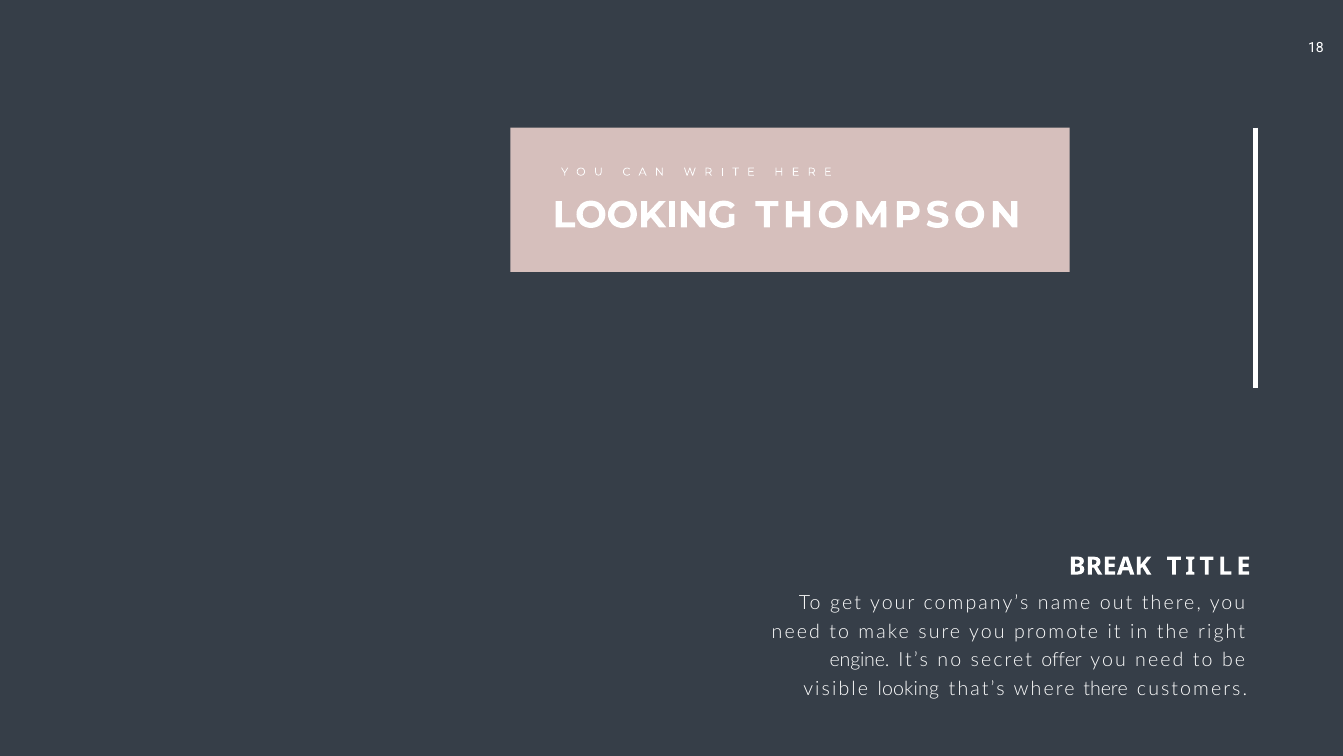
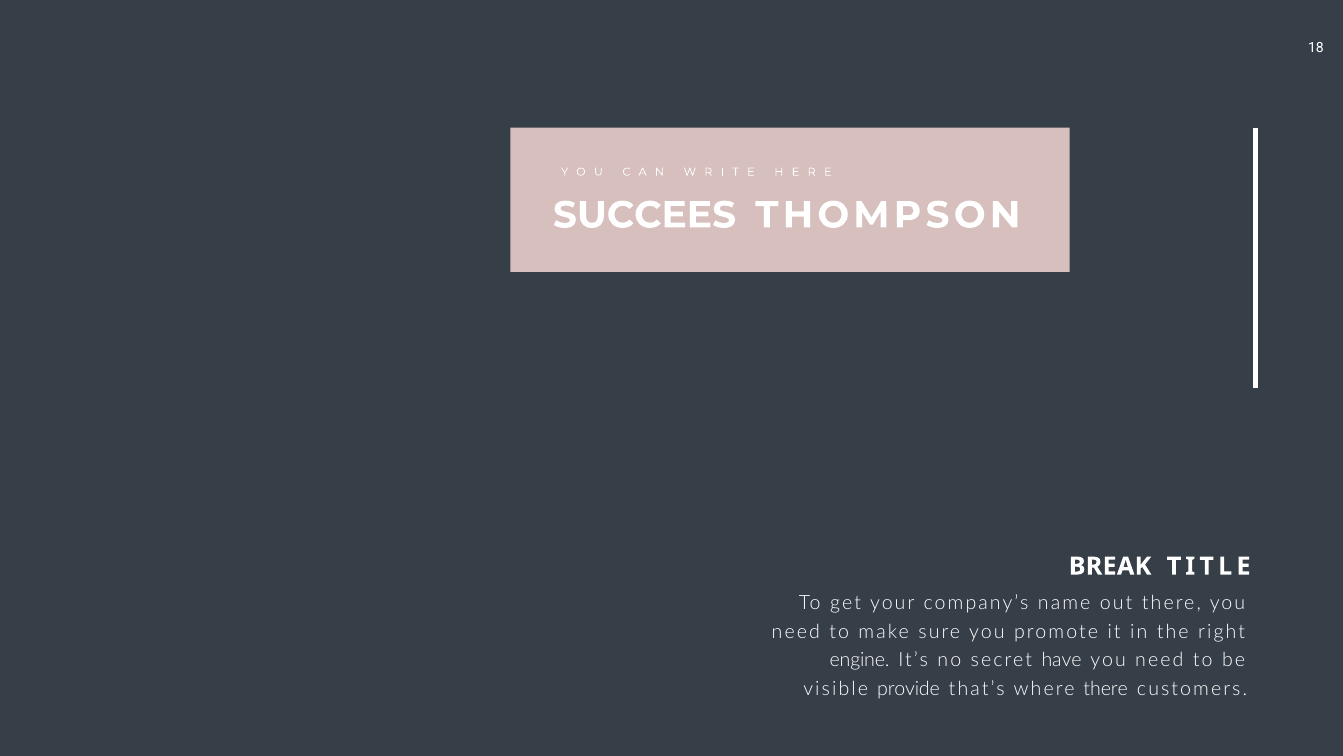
LOOKING: LOOKING -> SUCCEES (645, 215)
offer: offer -> have (1062, 660)
visible looking: looking -> provide (908, 688)
